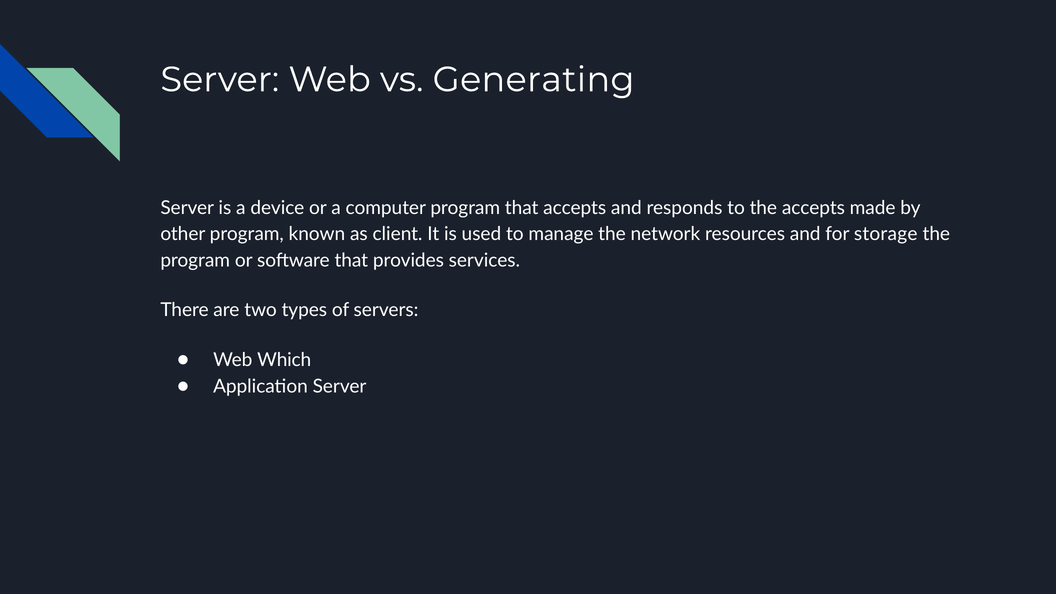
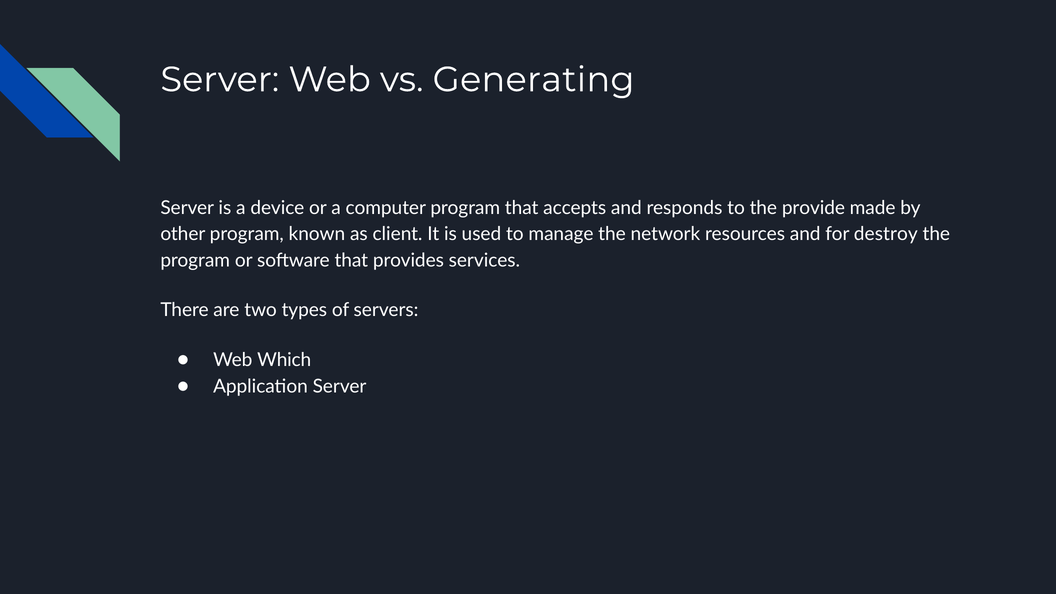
the accepts: accepts -> provide (813, 208)
storage: storage -> destroy (886, 234)
